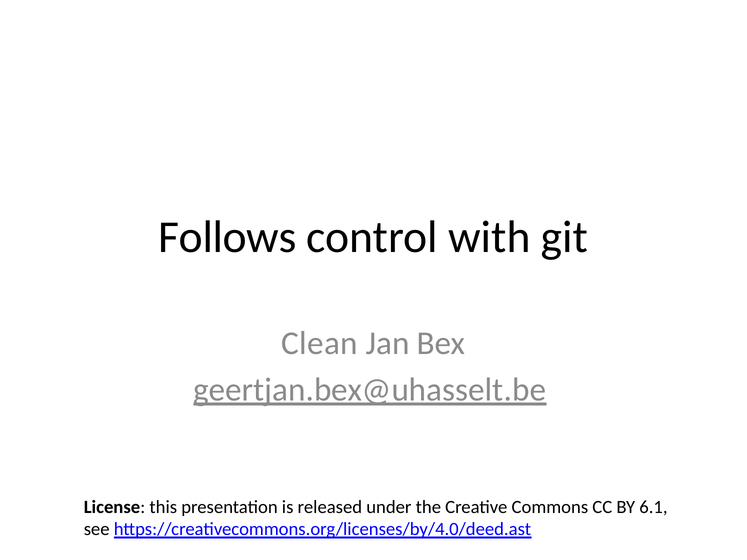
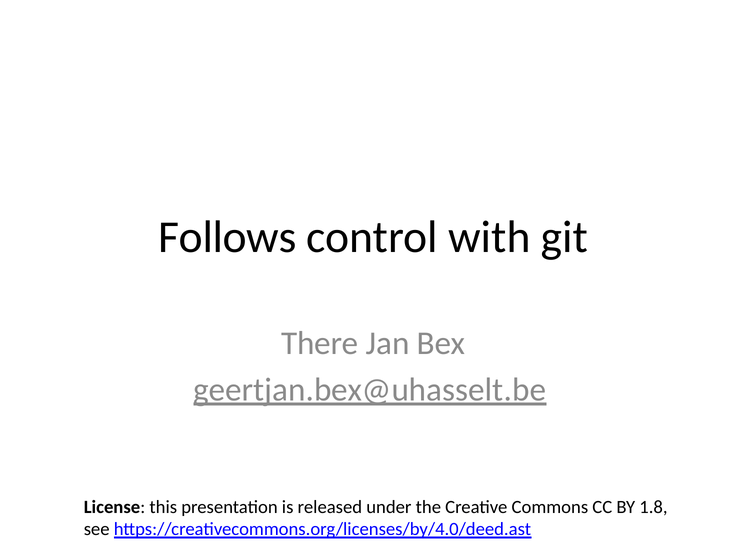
Clean: Clean -> There (320, 343)
6.1: 6.1 -> 1.8 (653, 507)
